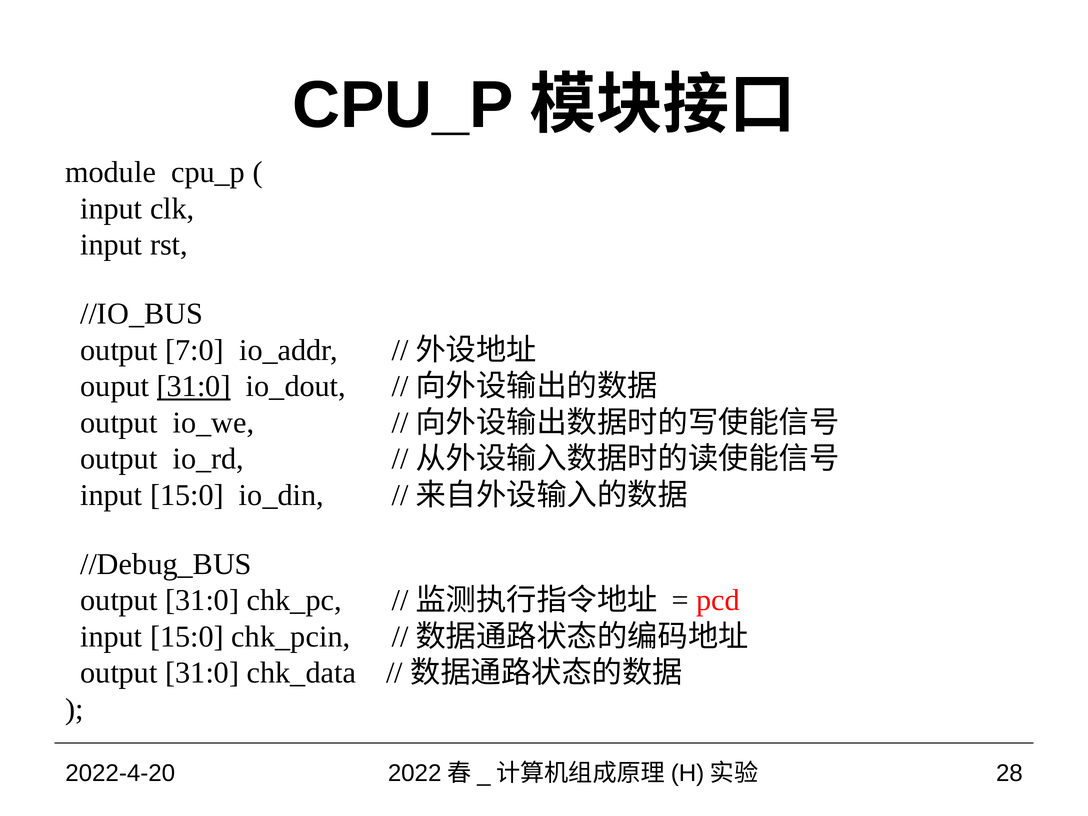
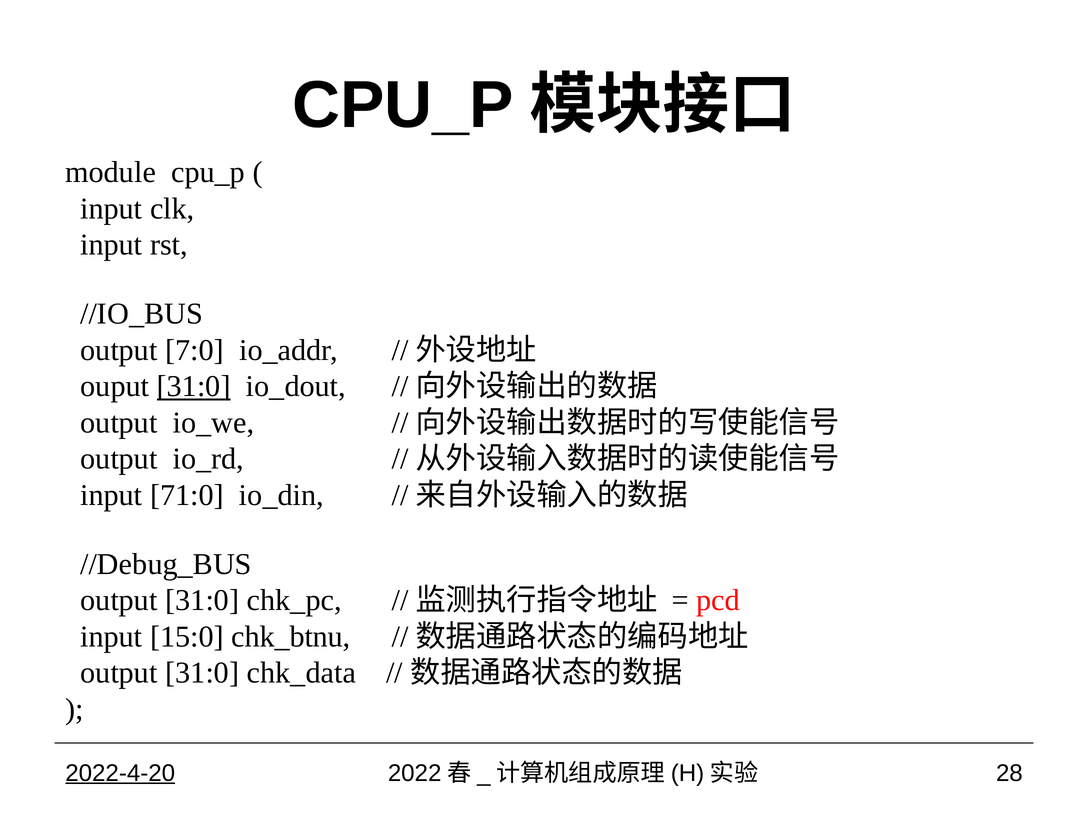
15:0: 15:0 -> 71:0 (187, 495)
chk_pcin: chk_pcin -> chk_btnu (291, 637)
2022-4-20 underline: none -> present (120, 773)
